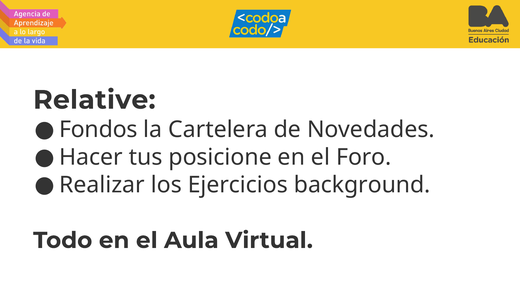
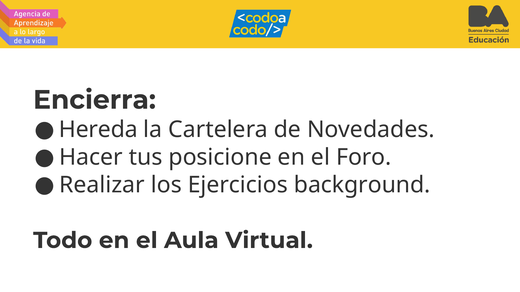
Relative: Relative -> Encierra (94, 100)
Fondos: Fondos -> Hereda (98, 130)
